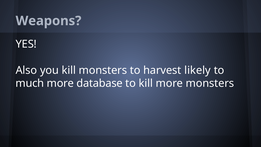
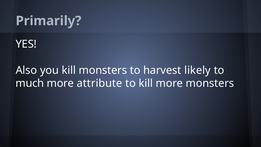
Weapons: Weapons -> Primarily (49, 21)
database: database -> attribute (100, 83)
